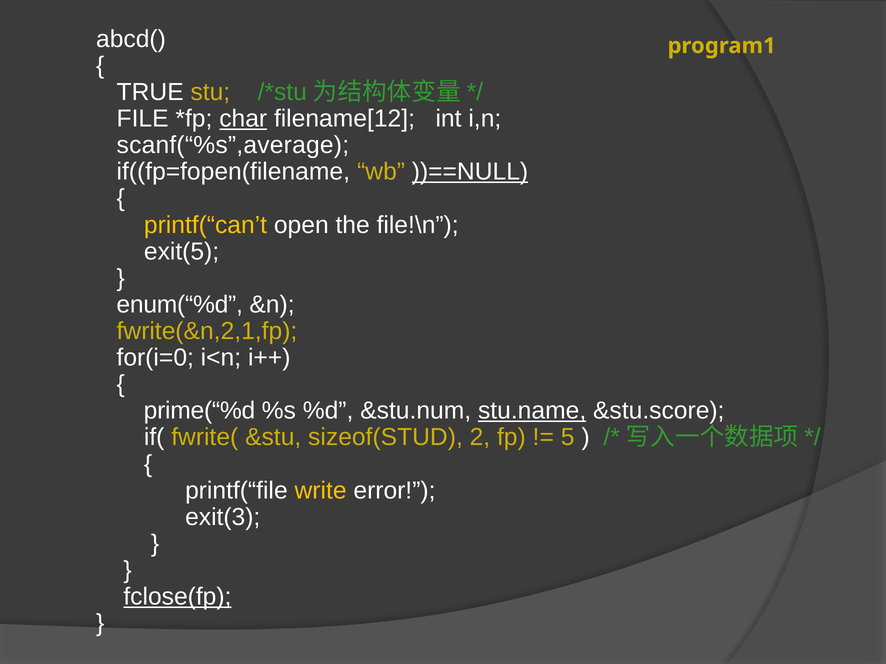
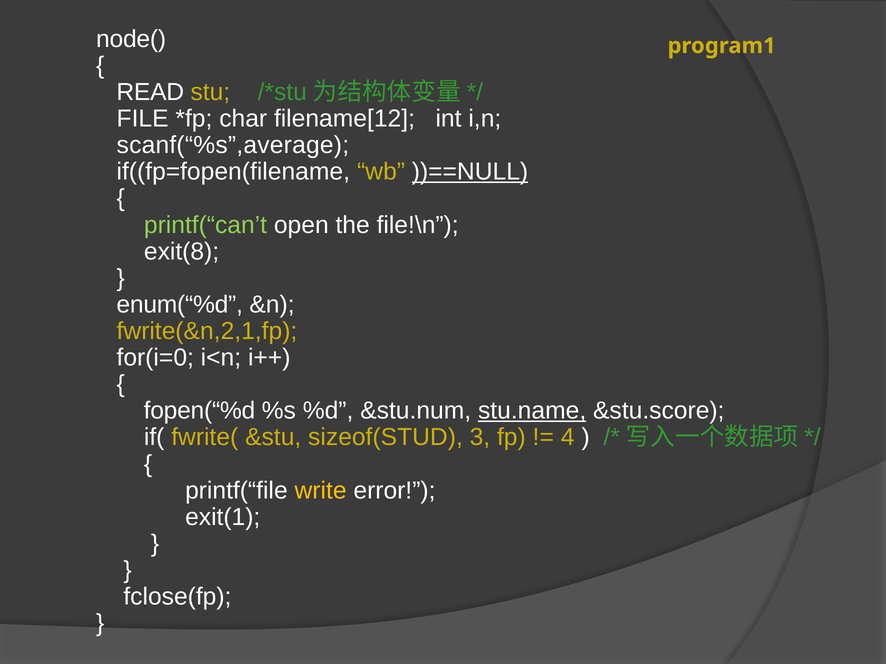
abcd(: abcd( -> node( (131, 39)
TRUE: TRUE -> READ (150, 92)
char underline: present -> none (243, 119)
printf(“can’t colour: yellow -> light green (205, 225)
exit(5: exit(5 -> exit(8 (182, 252)
prime(“%d: prime(“%d -> fopen(“%d (199, 411)
2: 2 -> 3 (480, 438)
5: 5 -> 4 (568, 438)
exit(3: exit(3 -> exit(1 (223, 517)
fclose(fp underline: present -> none (177, 597)
